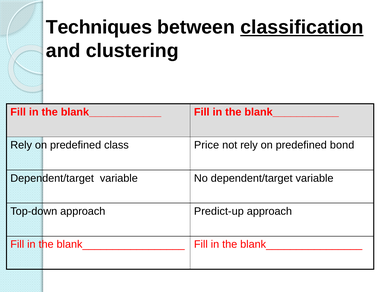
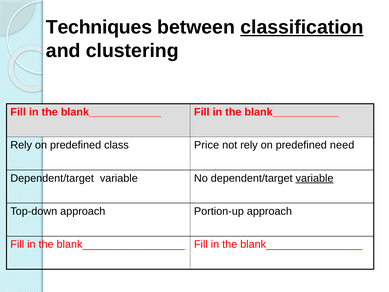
bond: bond -> need (342, 145)
variable underline: none -> present (315, 178)
Predict-up: Predict-up -> Portion-up (219, 211)
